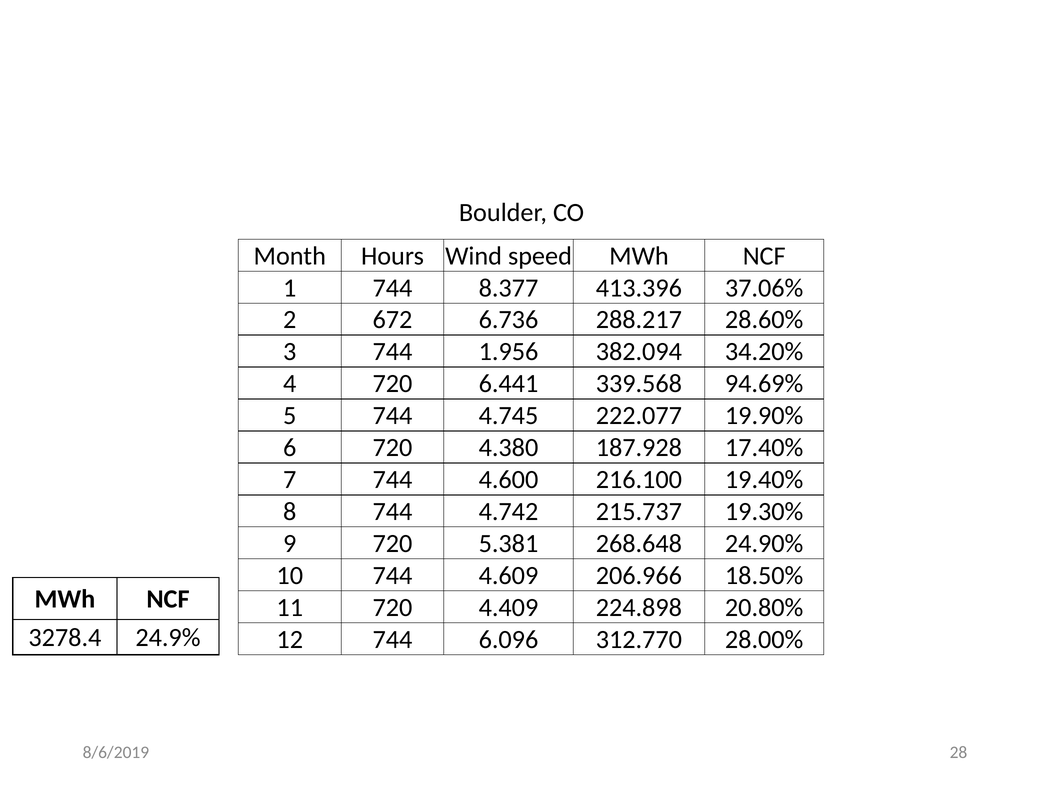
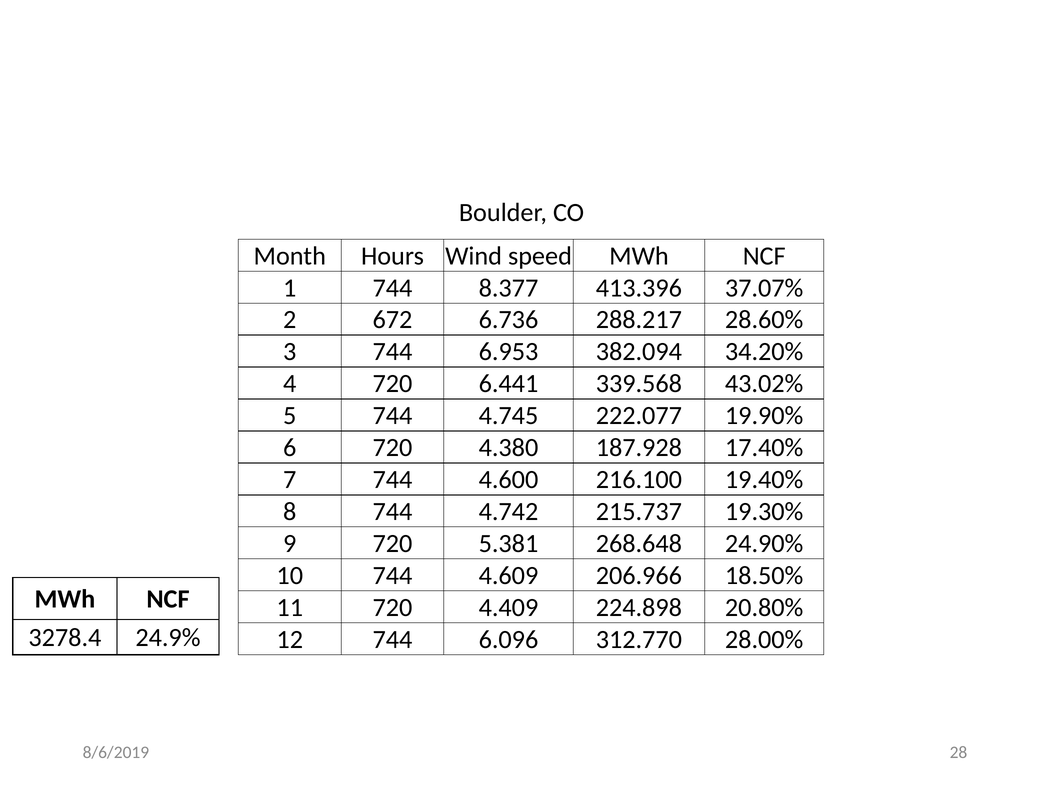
37.06%: 37.06% -> 37.07% (764, 288)
1.956: 1.956 -> 6.953 (509, 352)
94.69%: 94.69% -> 43.02% (764, 384)
